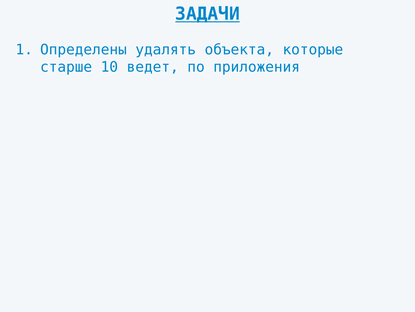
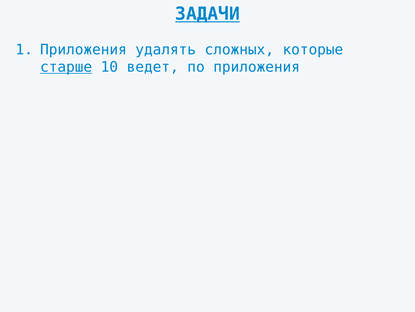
Определены: Определены -> Приложения (83, 50)
объекта: объекта -> сложных (239, 50)
старше underline: none -> present (66, 67)
